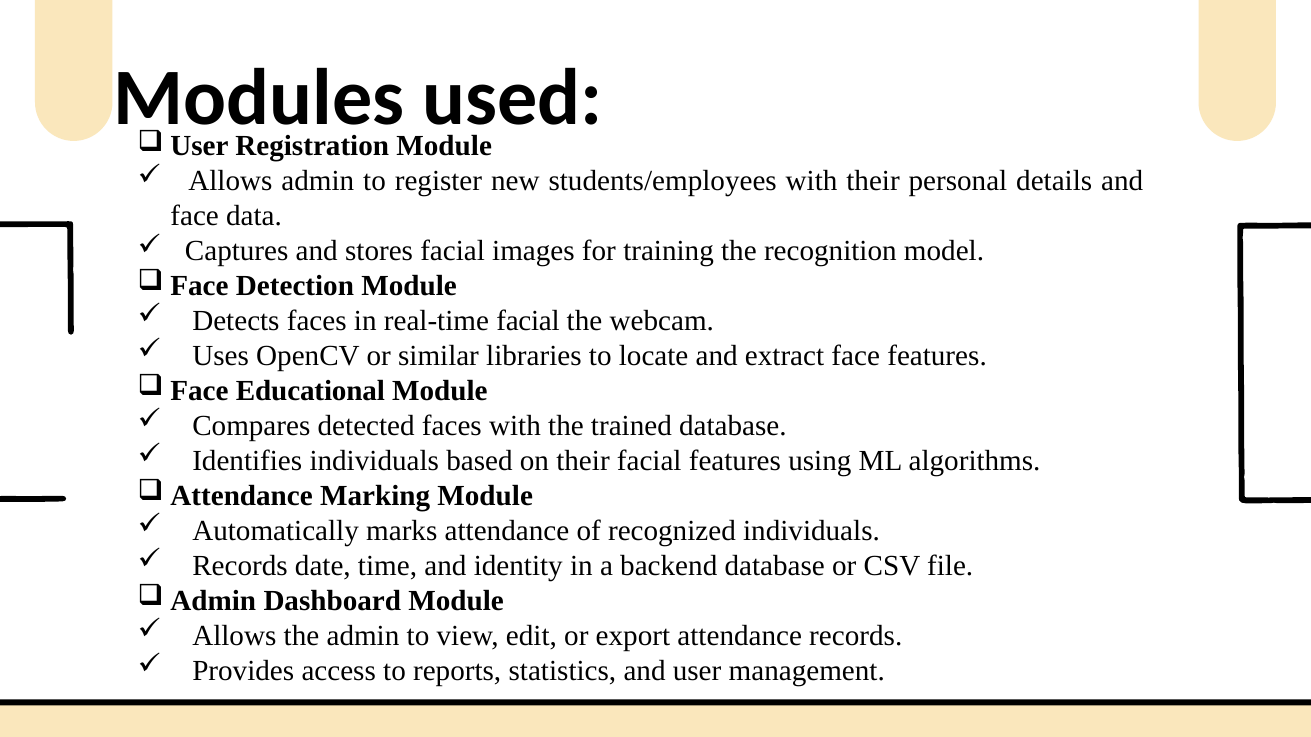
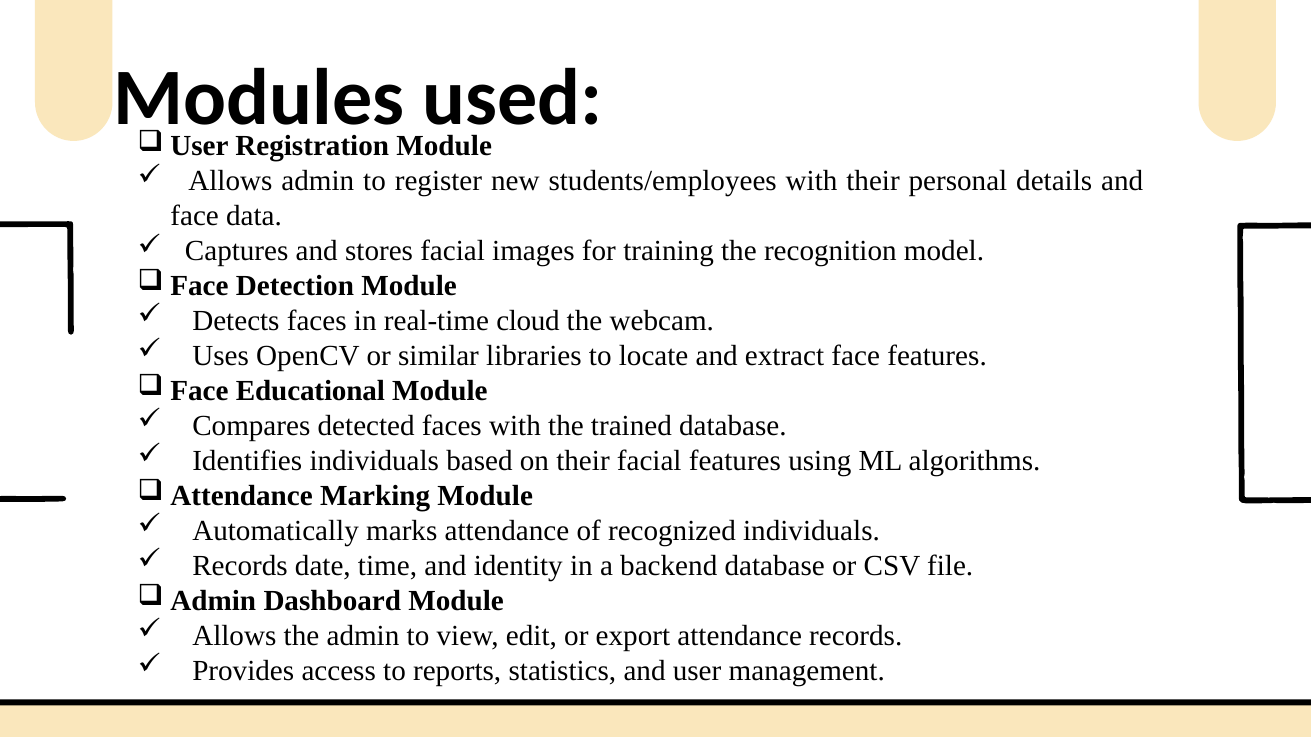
real-time facial: facial -> cloud (528, 321)
